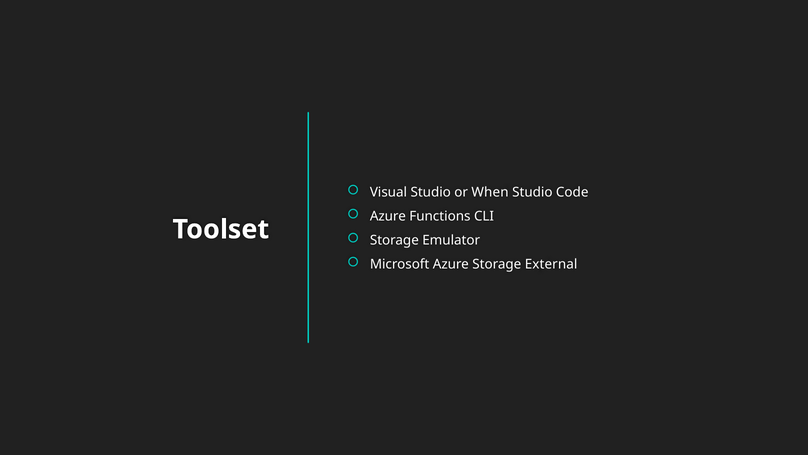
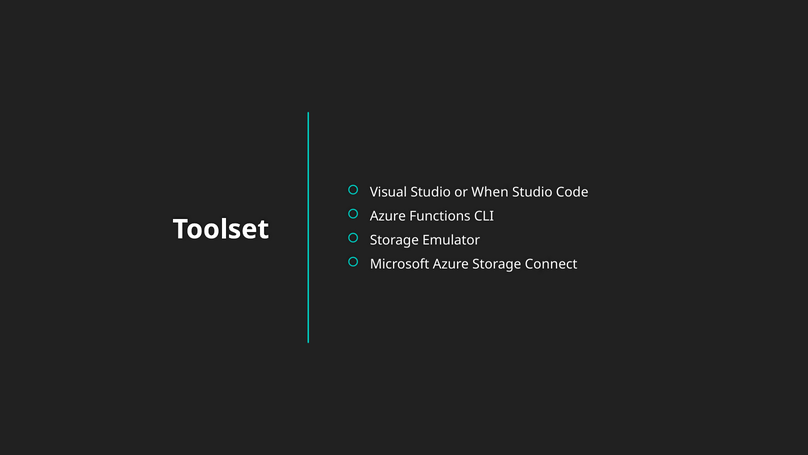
External: External -> Connect (551, 264)
